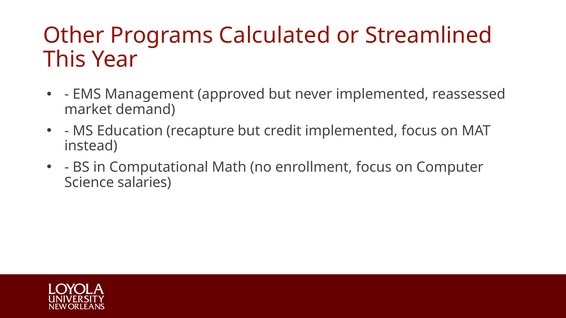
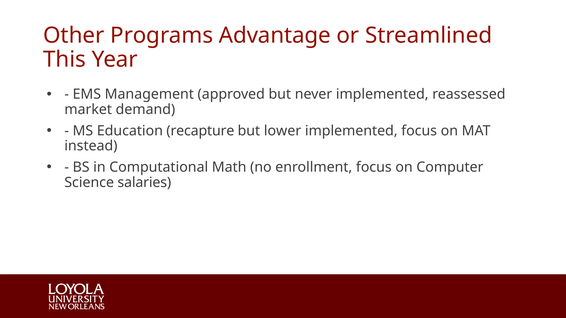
Calculated: Calculated -> Advantage (275, 35)
credit: credit -> lower (283, 131)
